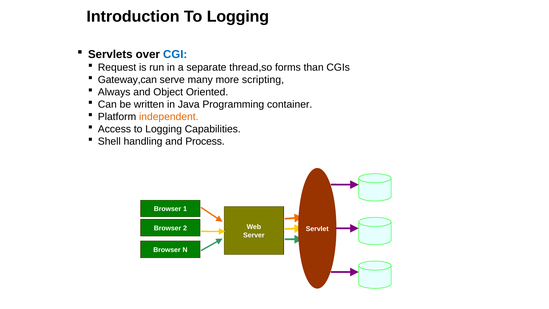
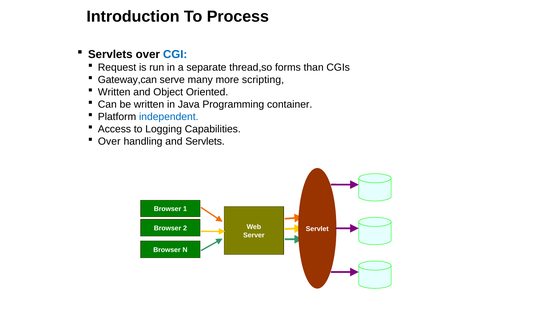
Introduction To Logging: Logging -> Process (238, 17)
Always: Always -> Written (114, 92)
independent colour: orange -> blue (169, 117)
Shell: Shell -> Over (109, 141)
and Process: Process -> Servlets (205, 141)
